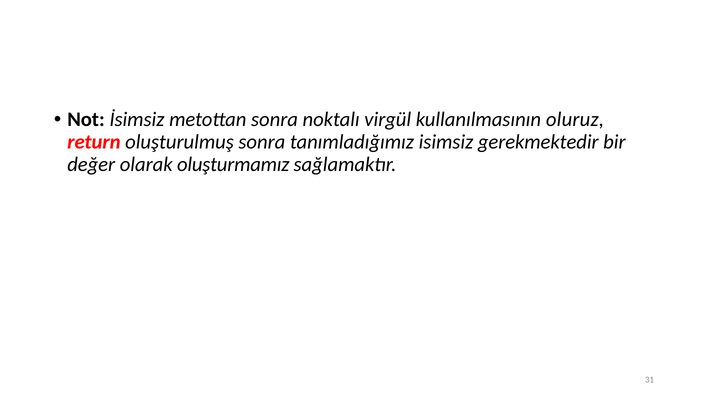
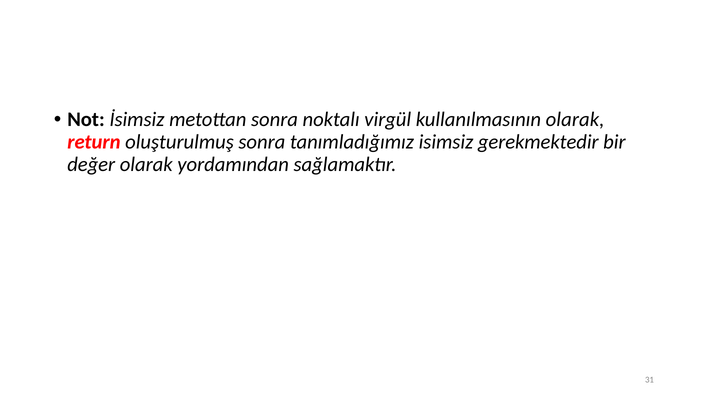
kullanılmasının oluruz: oluruz -> olarak (575, 120)
oluşturmamız: oluşturmamız -> yordamından (233, 164)
